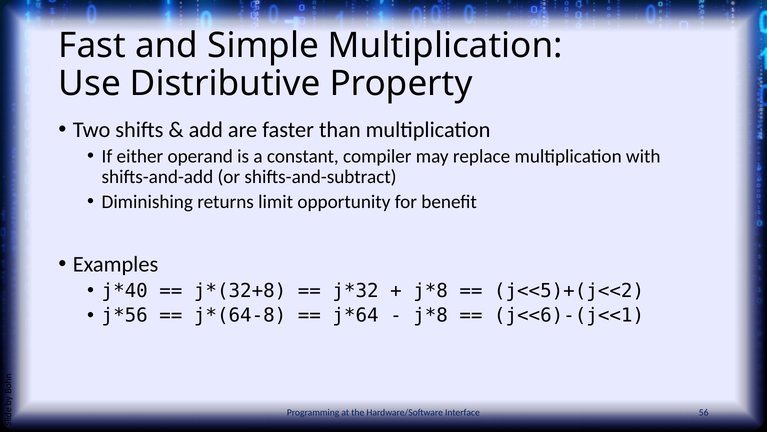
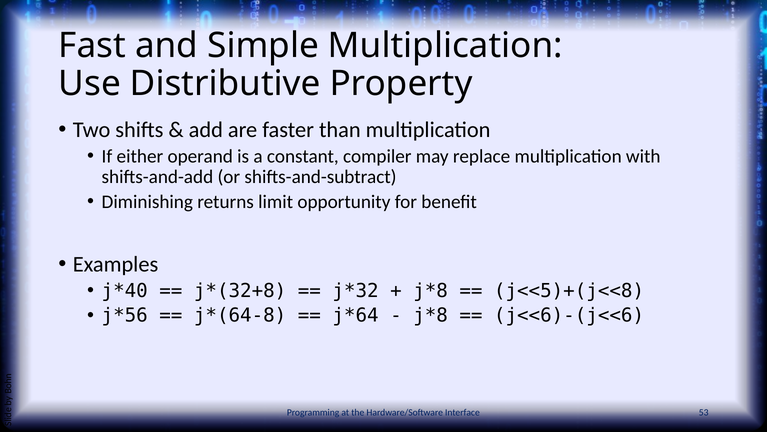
j<<5)+(j<<2: j<<5)+(j<<2 -> j<<5)+(j<<8 (569, 291)
j<<6)-(j<<1: j<<6)-(j<<1 -> j<<6)-(j<<6 (569, 315)
56: 56 -> 53 (704, 412)
